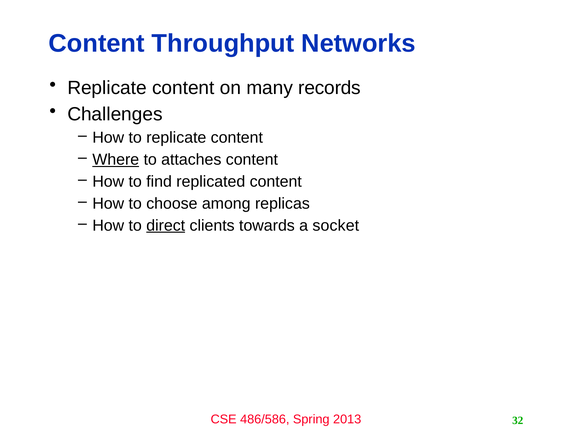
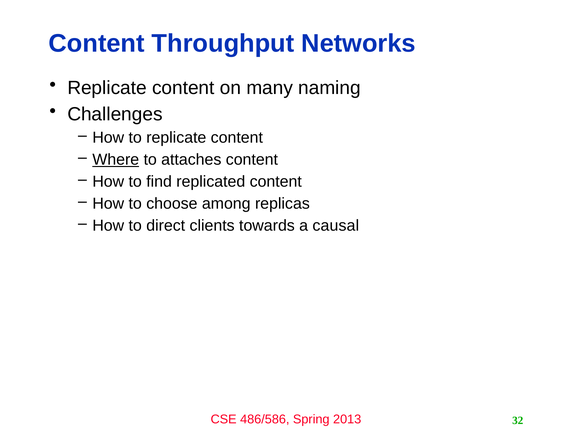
records: records -> naming (329, 88)
direct underline: present -> none (166, 225)
socket: socket -> causal (336, 225)
